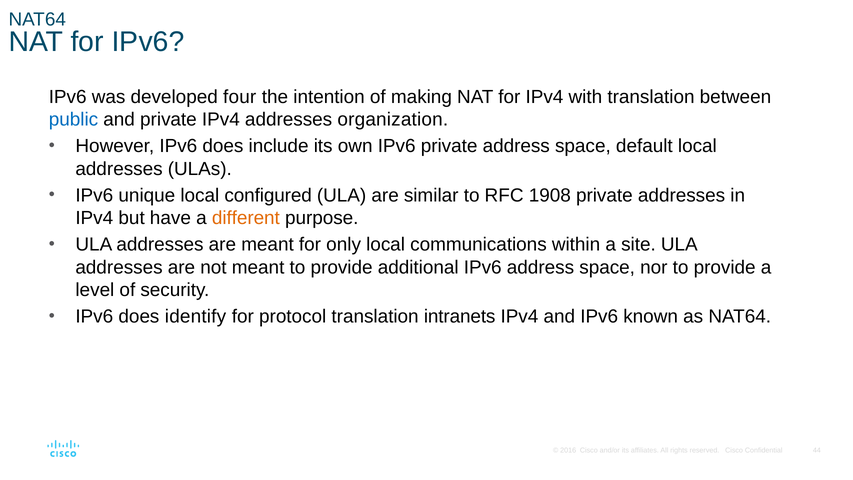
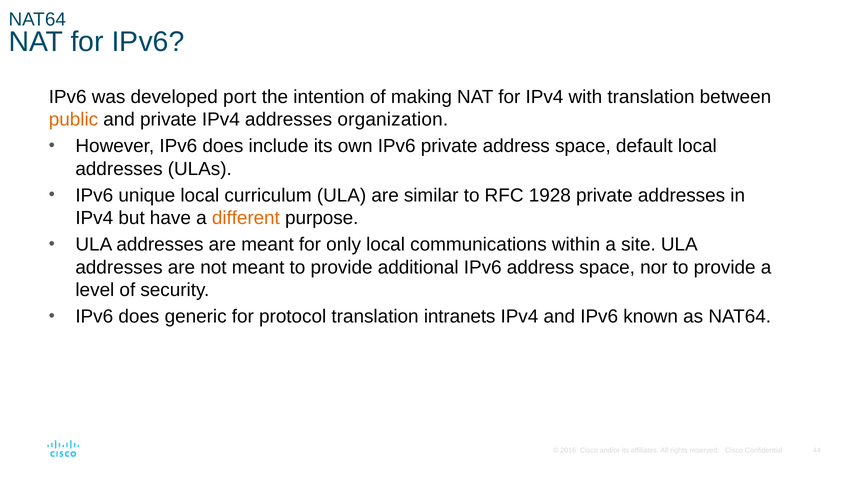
four: four -> port (240, 97)
public colour: blue -> orange (74, 119)
configured: configured -> curriculum (268, 195)
1908: 1908 -> 1928 (550, 195)
identify: identify -> generic (196, 317)
